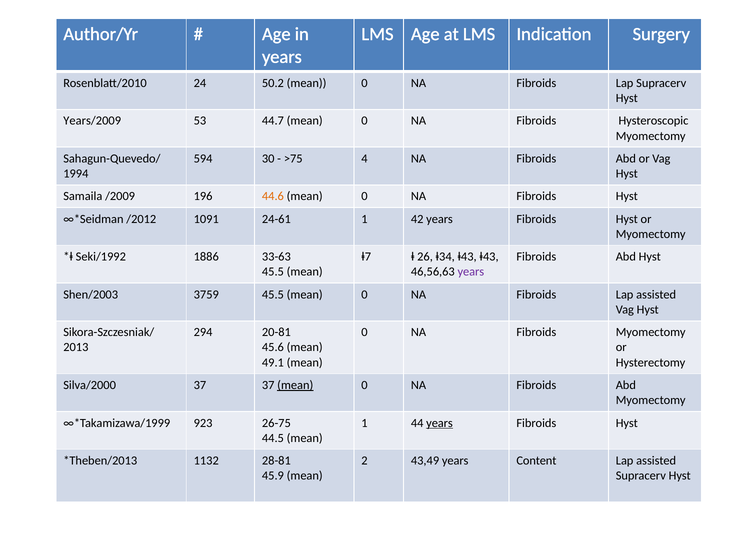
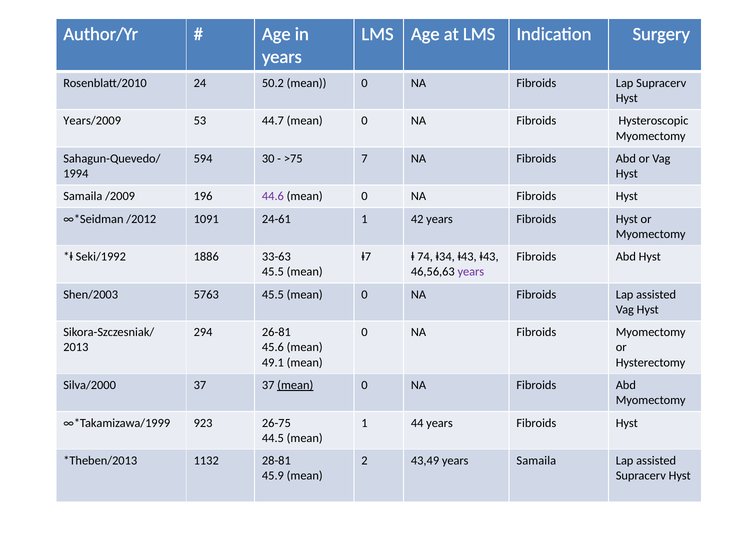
4: 4 -> 7 (364, 158)
44.6 colour: orange -> purple (273, 196)
26: 26 -> 74 (425, 257)
3759: 3759 -> 5763 (206, 294)
20-81: 20-81 -> 26-81 (276, 332)
years underline: present -> none (440, 423)
years Content: Content -> Samaila (536, 460)
